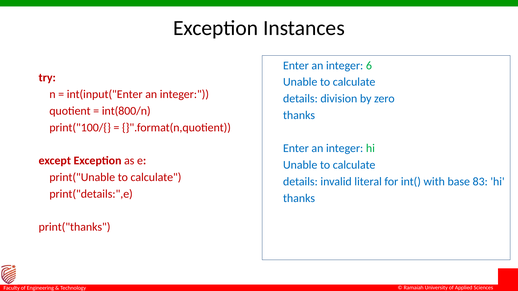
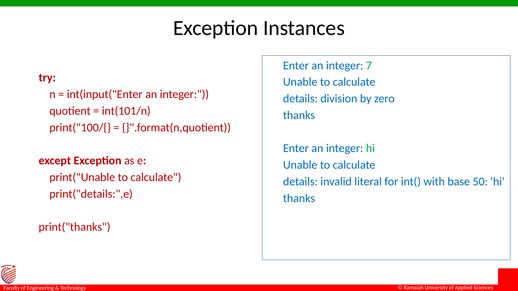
6: 6 -> 7 (369, 66)
int(800/n: int(800/n -> int(101/n (126, 111)
83: 83 -> 50 (480, 182)
